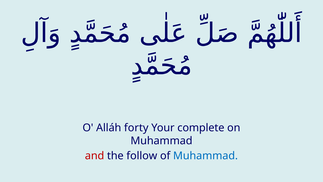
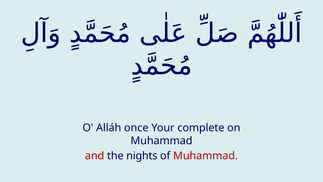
forty: forty -> once (136, 128)
follow: follow -> nights (142, 156)
Muhammad colour: blue -> red (206, 156)
